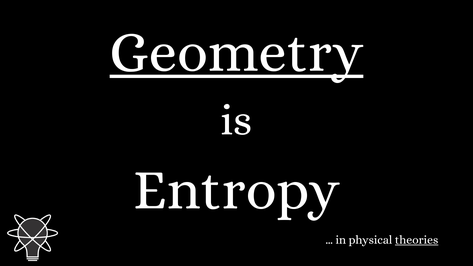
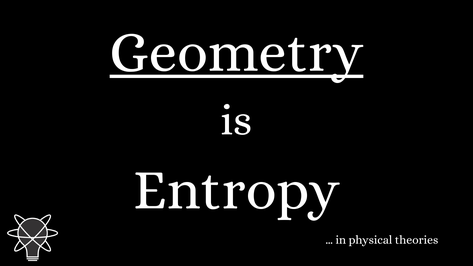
theories underline: present -> none (417, 240)
